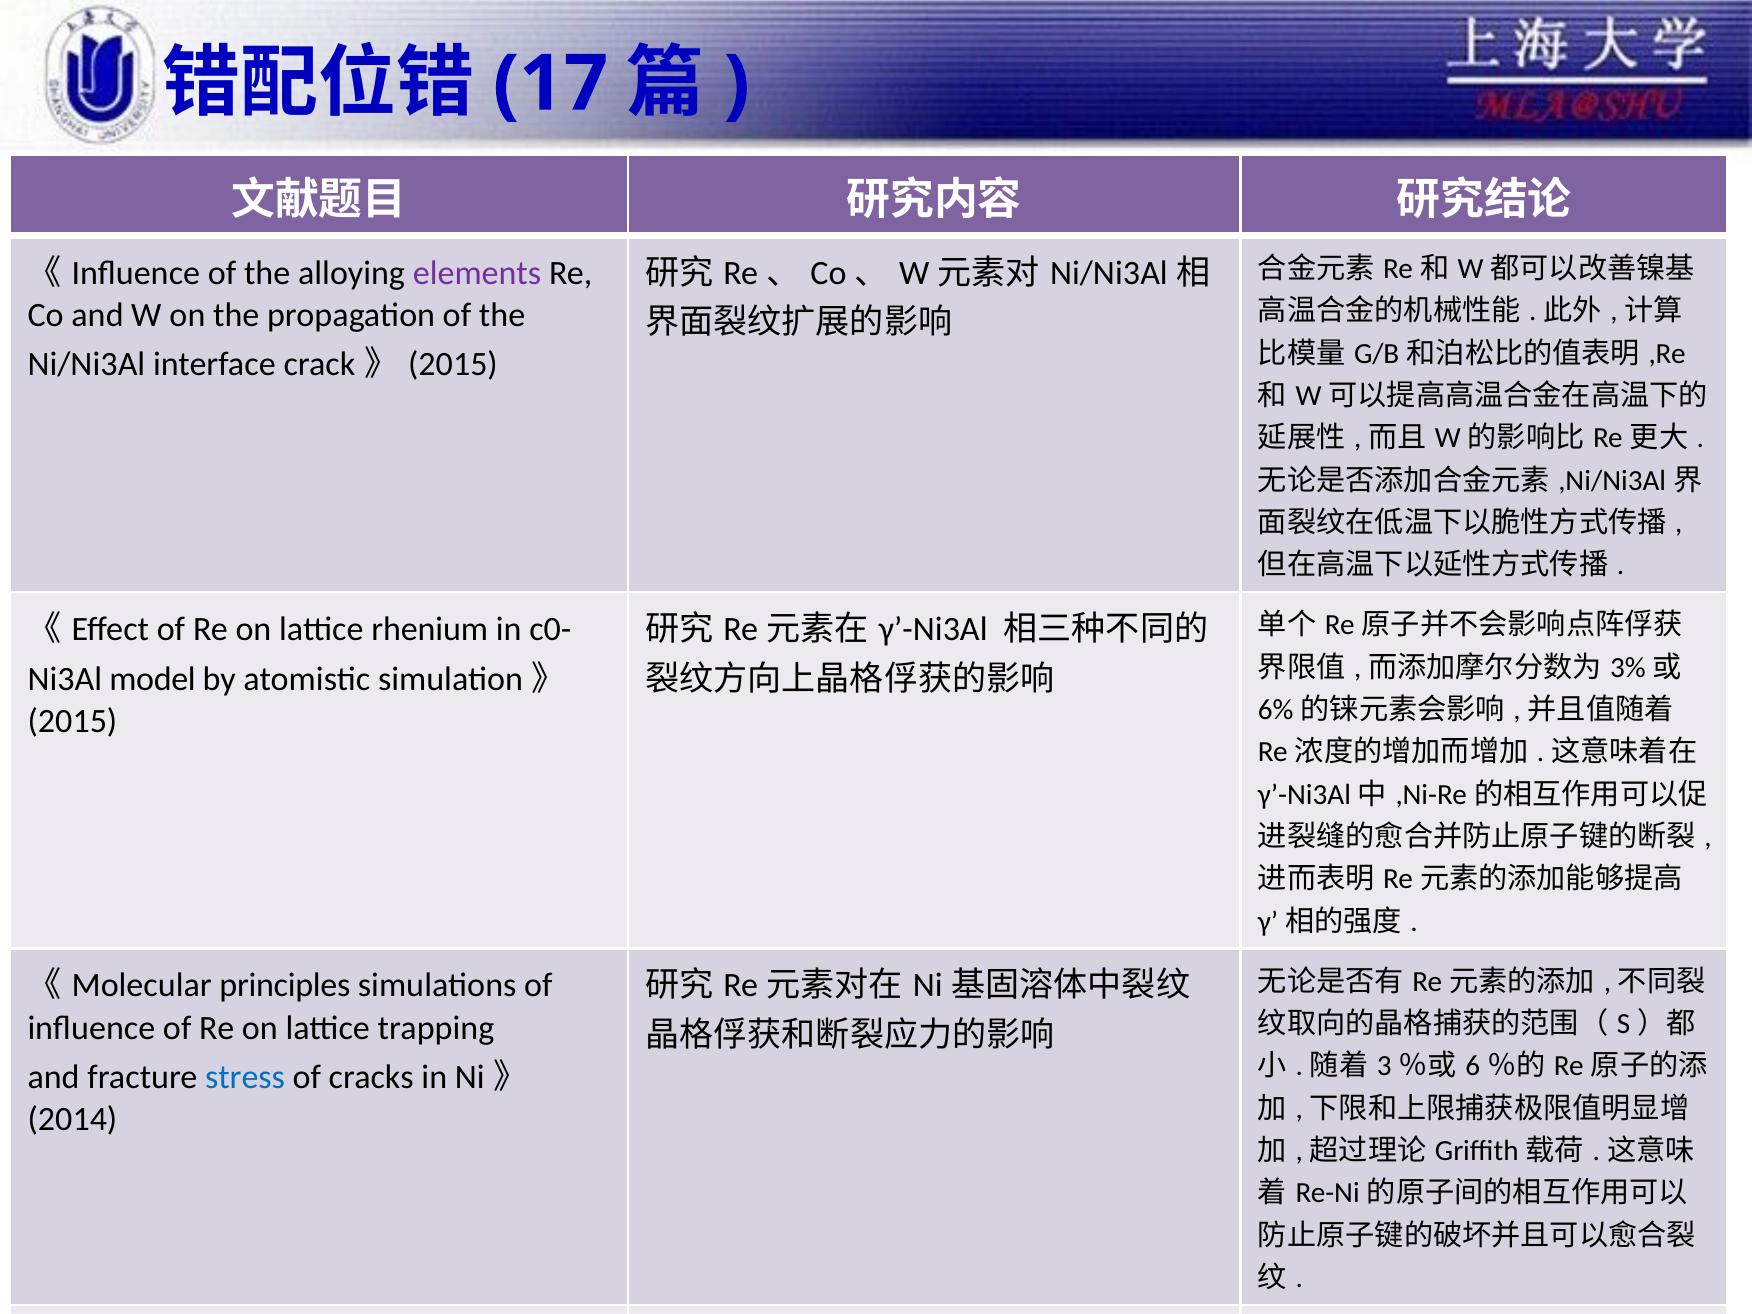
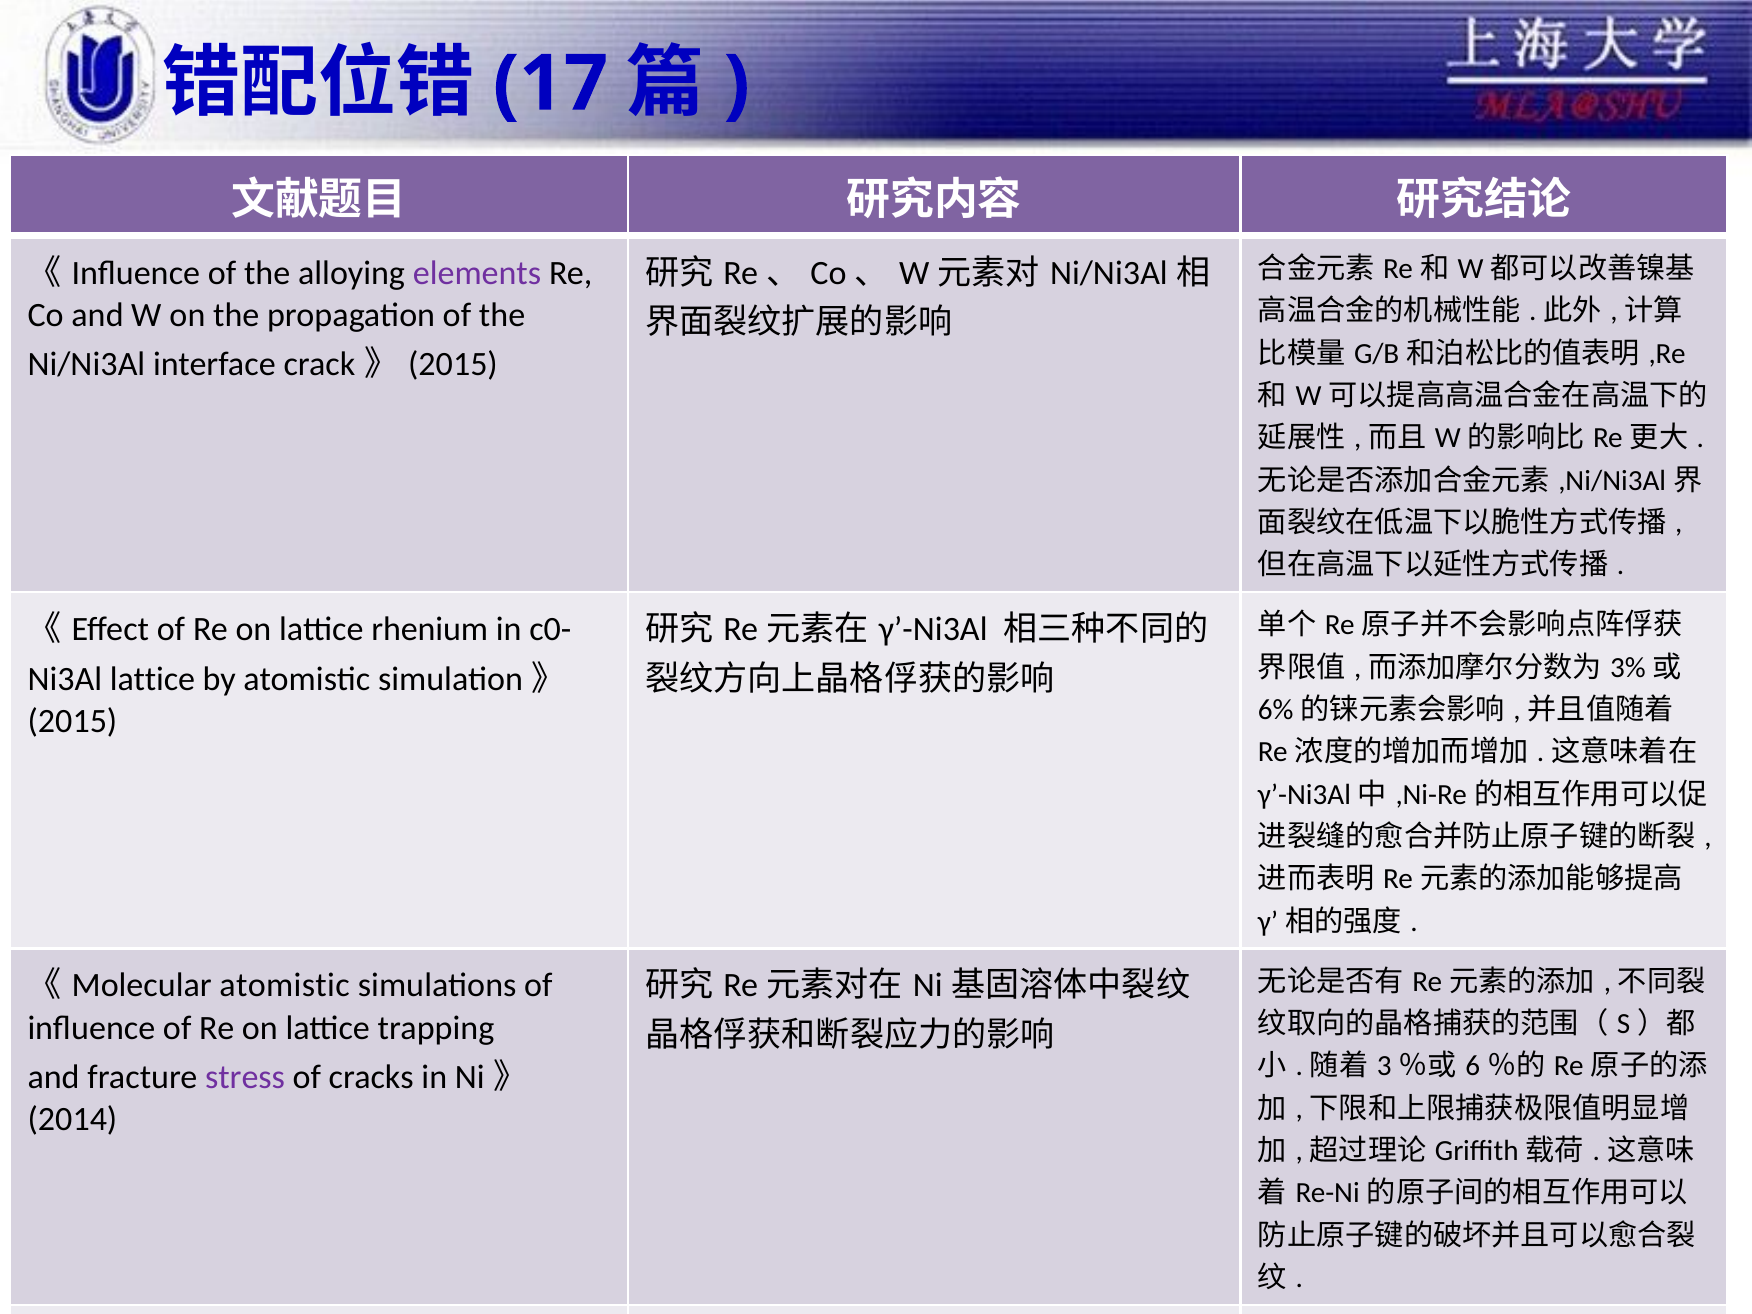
model: model -> lattice (152, 679)
principles: principles -> atomistic (285, 986)
stress colour: blue -> purple (245, 1077)
